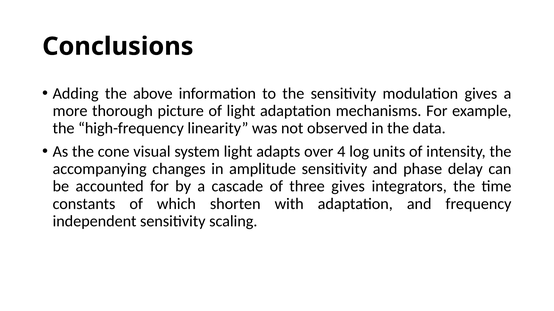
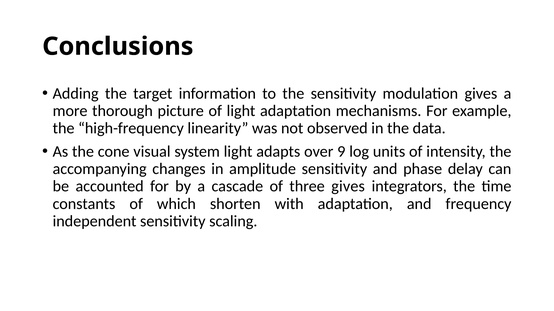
above: above -> target (153, 94)
4: 4 -> 9 (341, 152)
